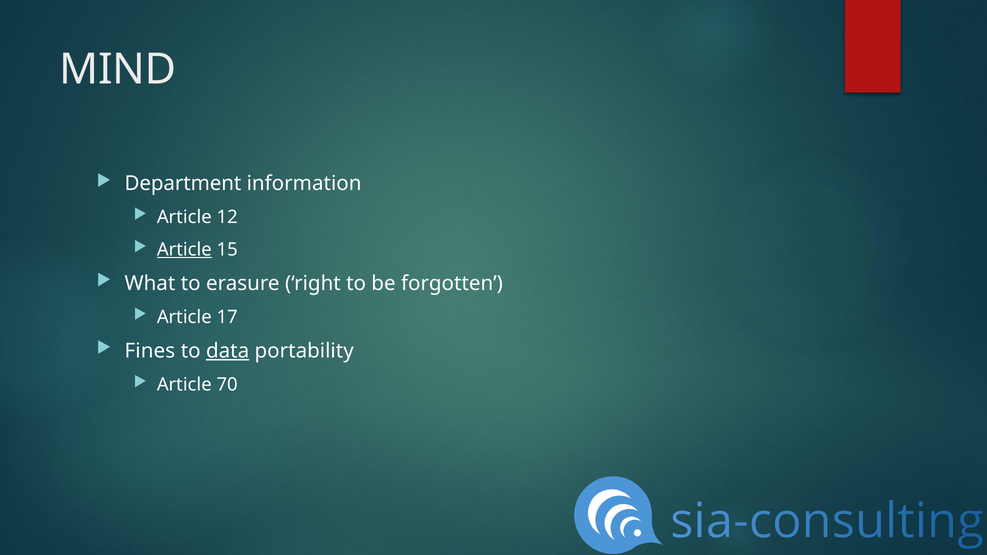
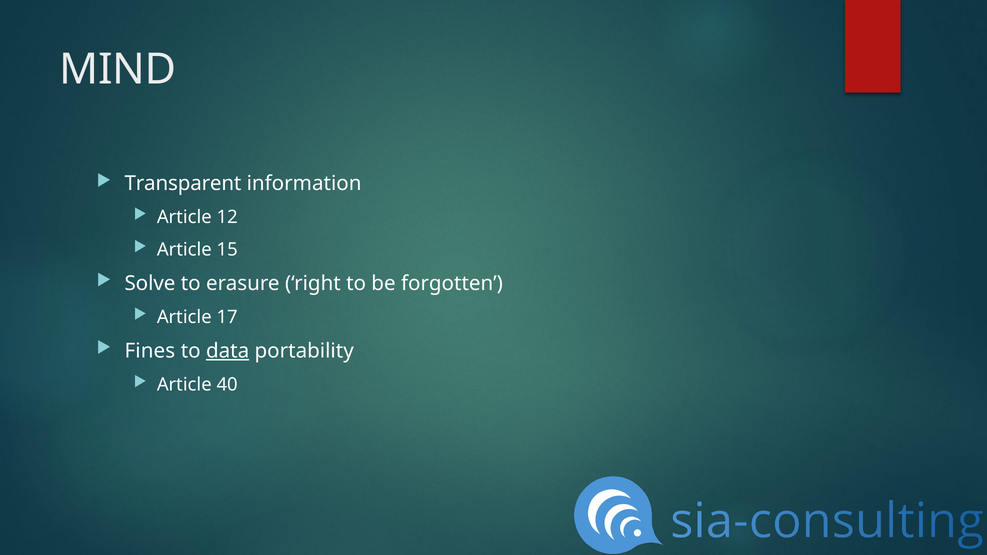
Department: Department -> Transparent (183, 184)
Article underline: present -> none (184, 250)
What: What -> Solve (150, 284)
70: 70 -> 40 (227, 385)
